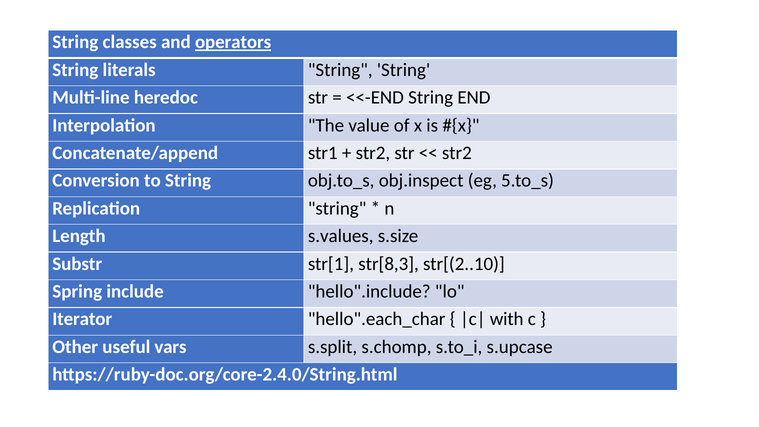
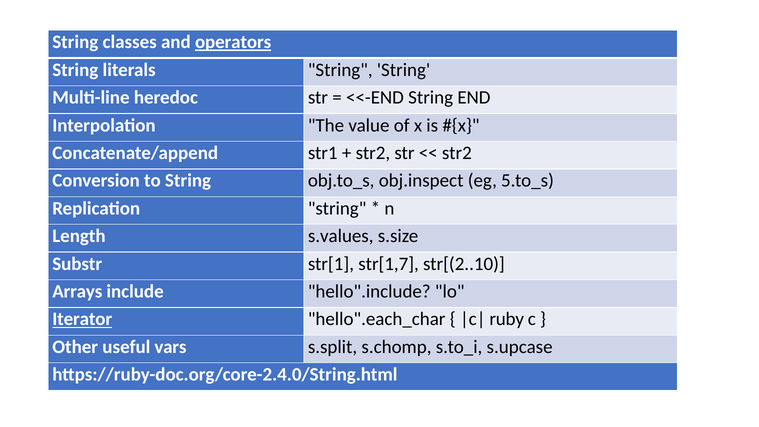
str[8,3: str[8,3 -> str[1,7 (389, 264)
Spring: Spring -> Arrays (77, 291)
Iterator underline: none -> present (82, 319)
with: with -> ruby (507, 319)
